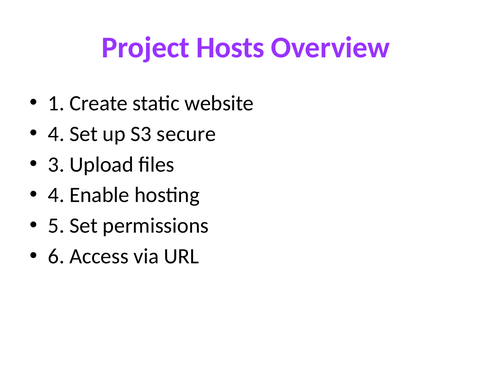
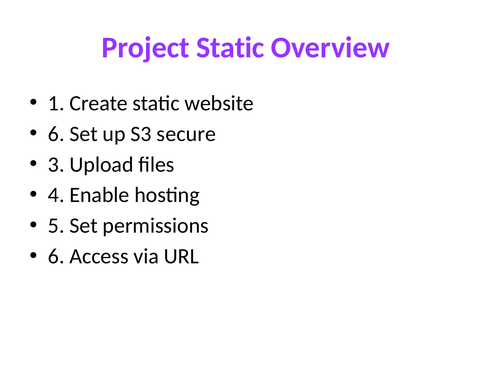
Project Hosts: Hosts -> Static (230, 48)
4: 4 -> 6 (56, 134)
